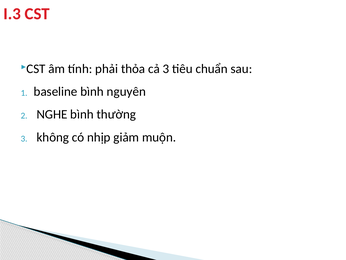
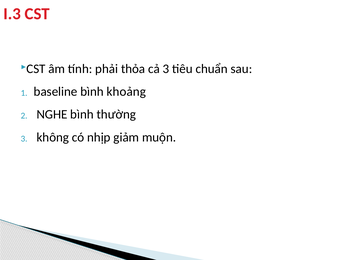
nguyên: nguyên -> khoảng (126, 92)
